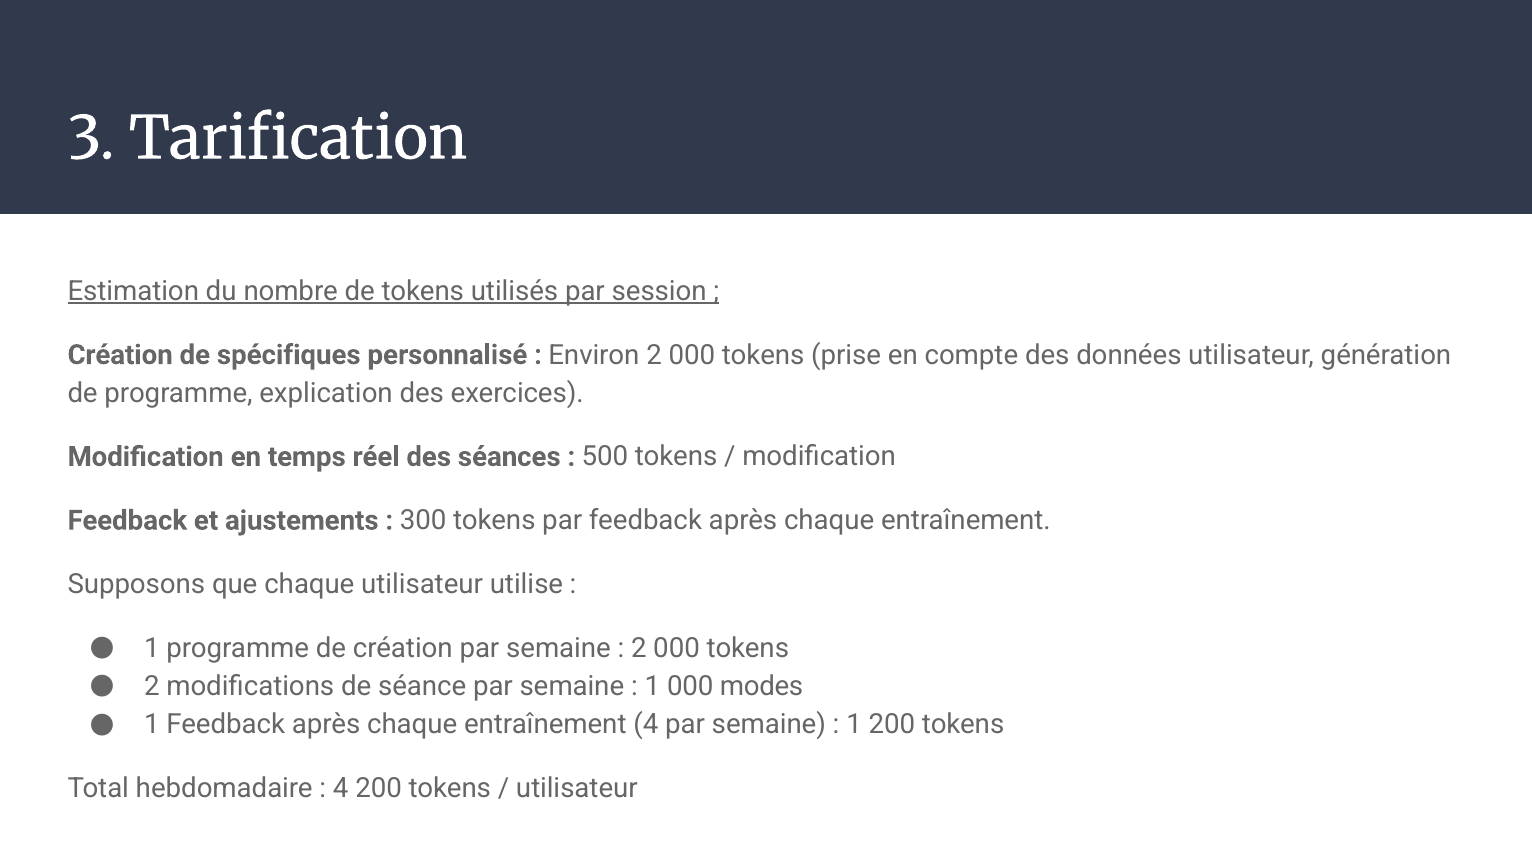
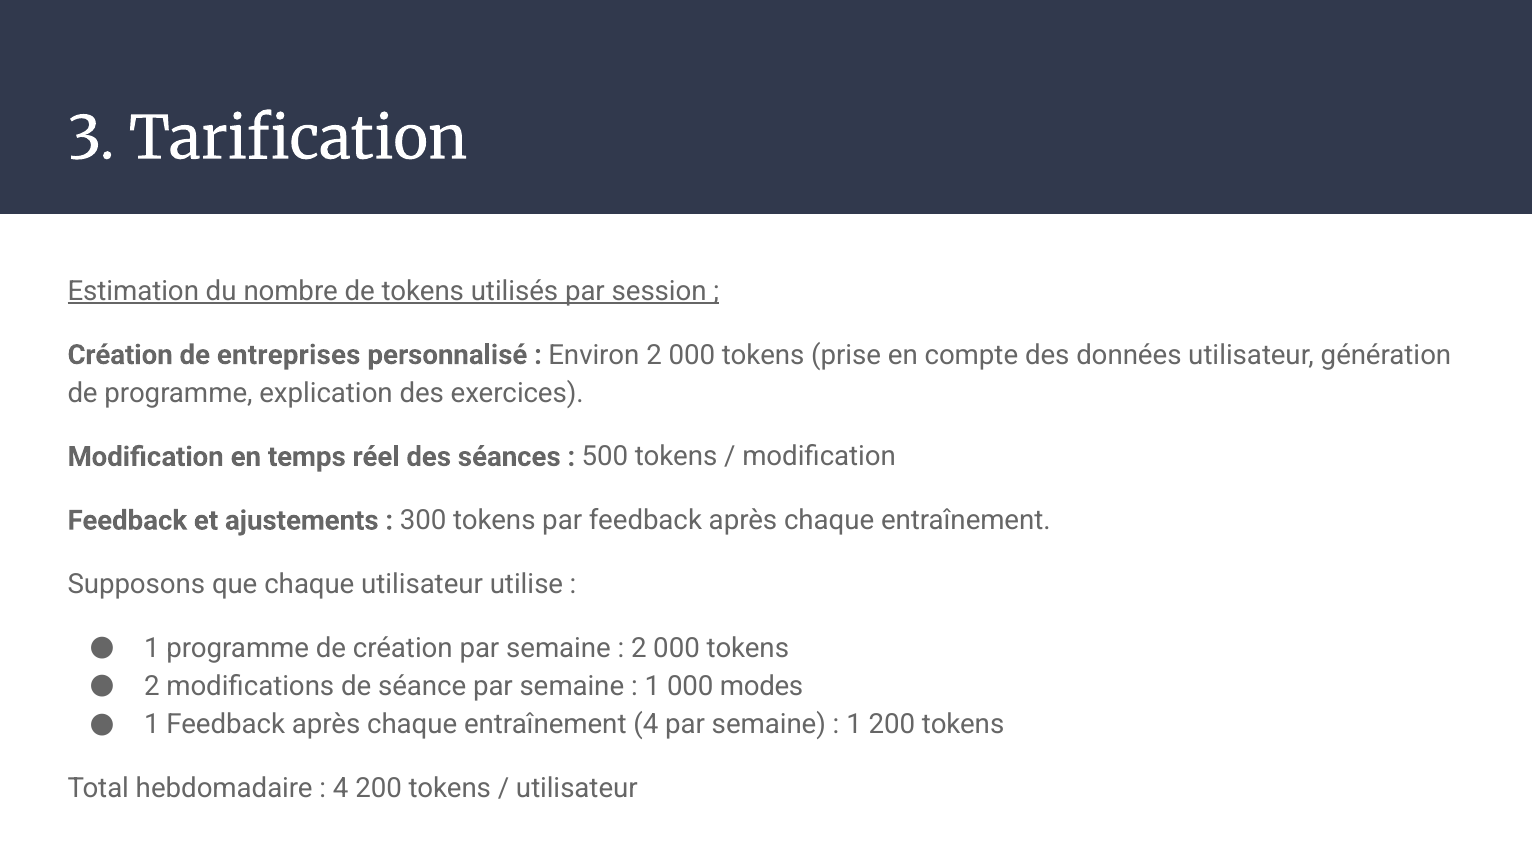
spécifiques: spécifiques -> entreprises (289, 355)
